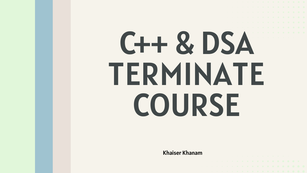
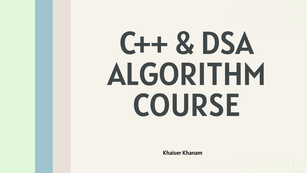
TERMINATE: TERMINATE -> ALGORITHM (187, 74)
